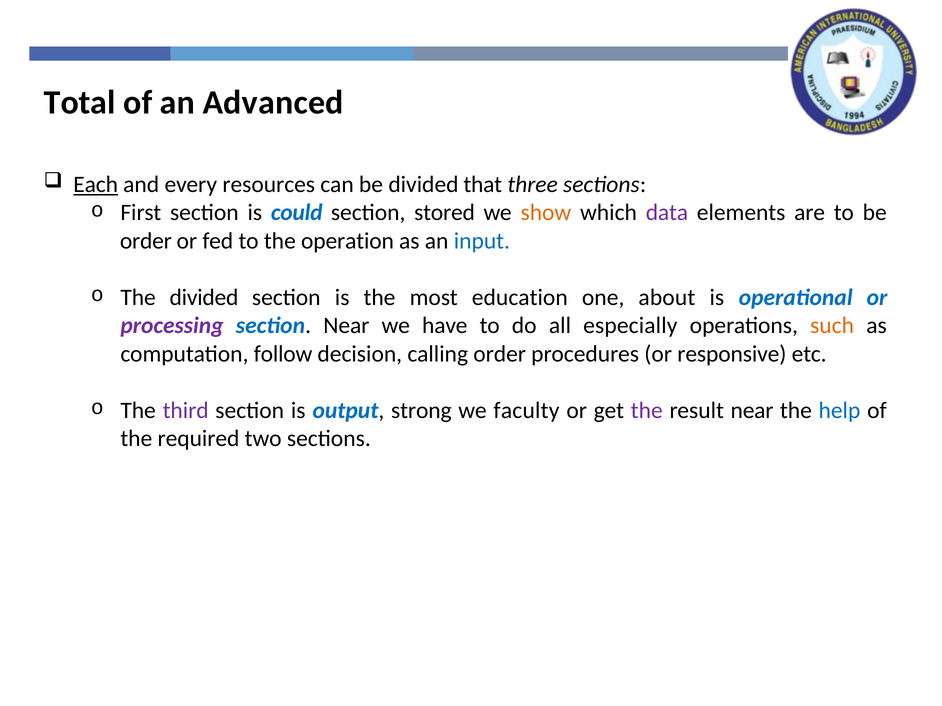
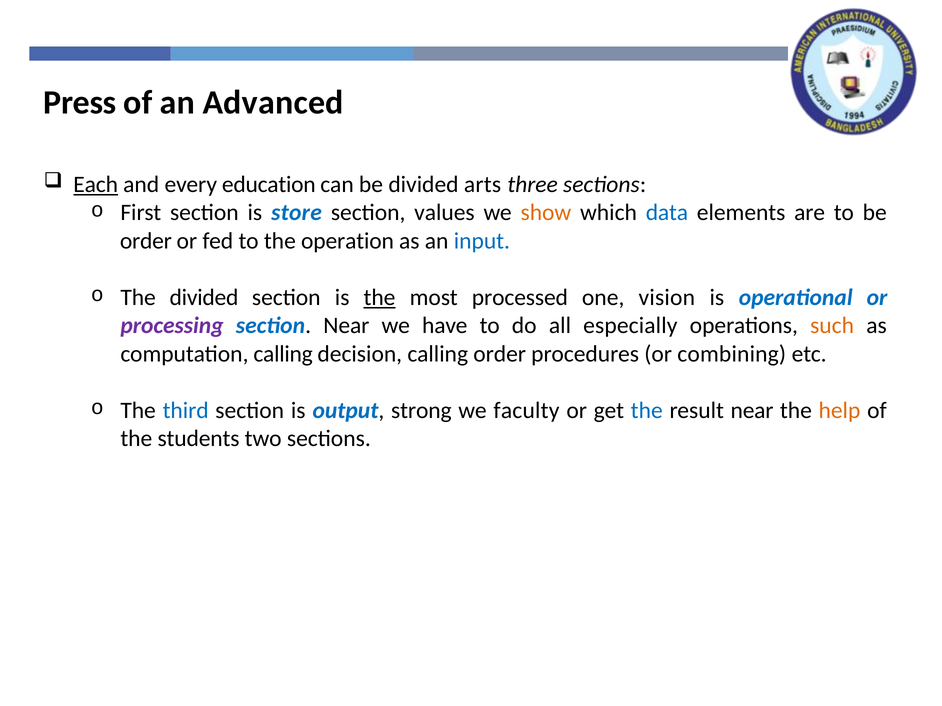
Total: Total -> Press (80, 103)
resources: resources -> education (269, 185)
that: that -> arts (483, 185)
could: could -> store (297, 213)
stored: stored -> values (444, 213)
data colour: purple -> blue (667, 213)
the underline: none -> present (379, 298)
education: education -> processed (520, 298)
about: about -> vision (667, 298)
computation follow: follow -> calling (283, 354)
responsive: responsive -> combining (732, 354)
third colour: purple -> blue (186, 411)
the colour: purple -> blue (647, 411)
help colour: blue -> orange (839, 411)
required: required -> students (199, 439)
